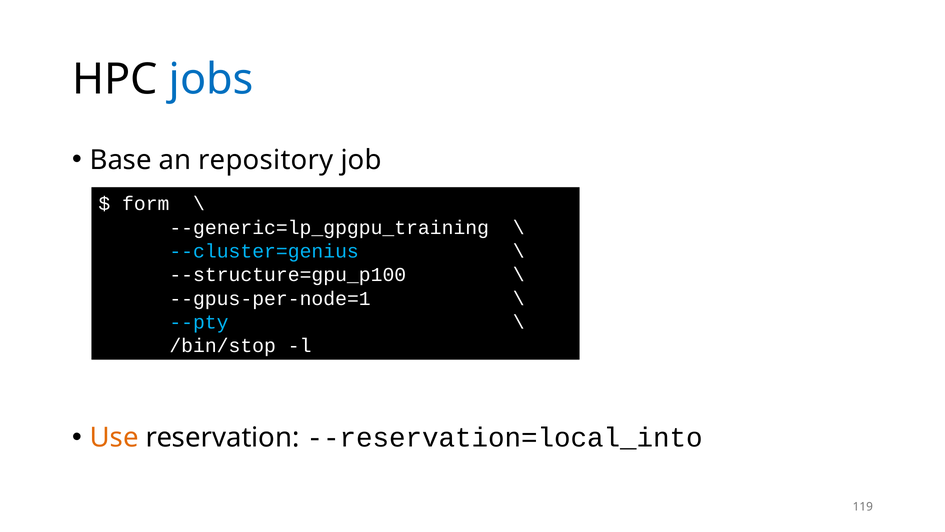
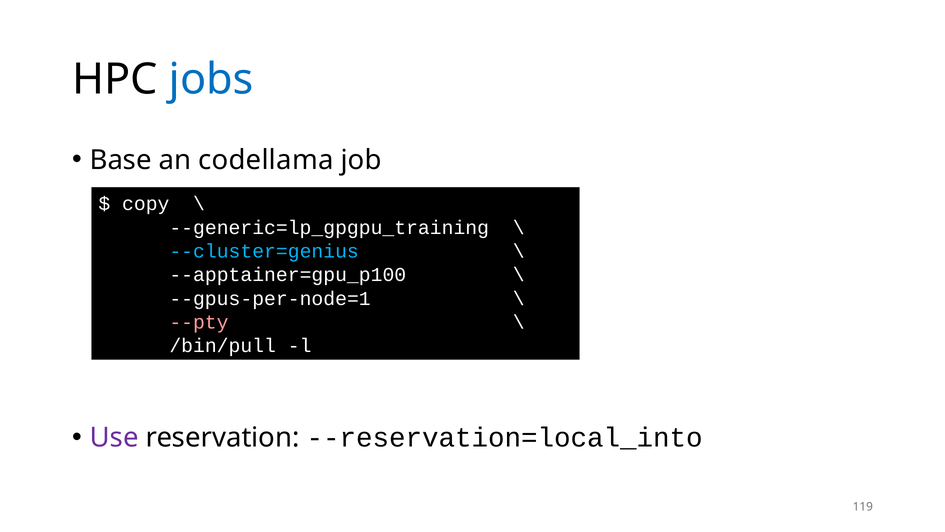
repository: repository -> codellama (266, 160)
form: form -> copy (146, 204)
--structure=gpu_p100: --structure=gpu_p100 -> --apptainer=gpu_p100 (288, 275)
--pty colour: light blue -> pink (199, 322)
/bin/stop: /bin/stop -> /bin/pull (223, 346)
Use colour: orange -> purple (114, 437)
